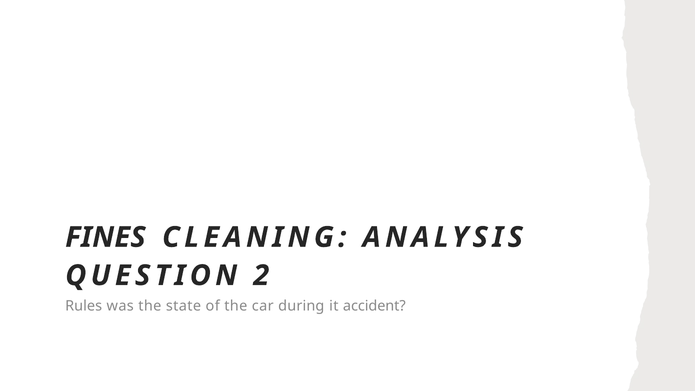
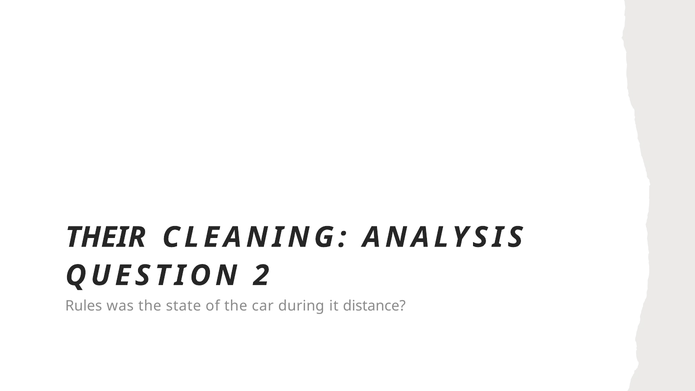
FINES: FINES -> THEIR (106, 237)
accident: accident -> distance (374, 306)
